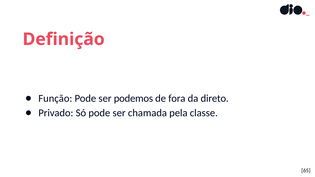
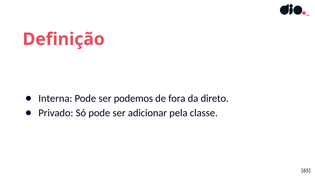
Função: Função -> Interna (55, 99)
chamada: chamada -> adicionar (147, 113)
